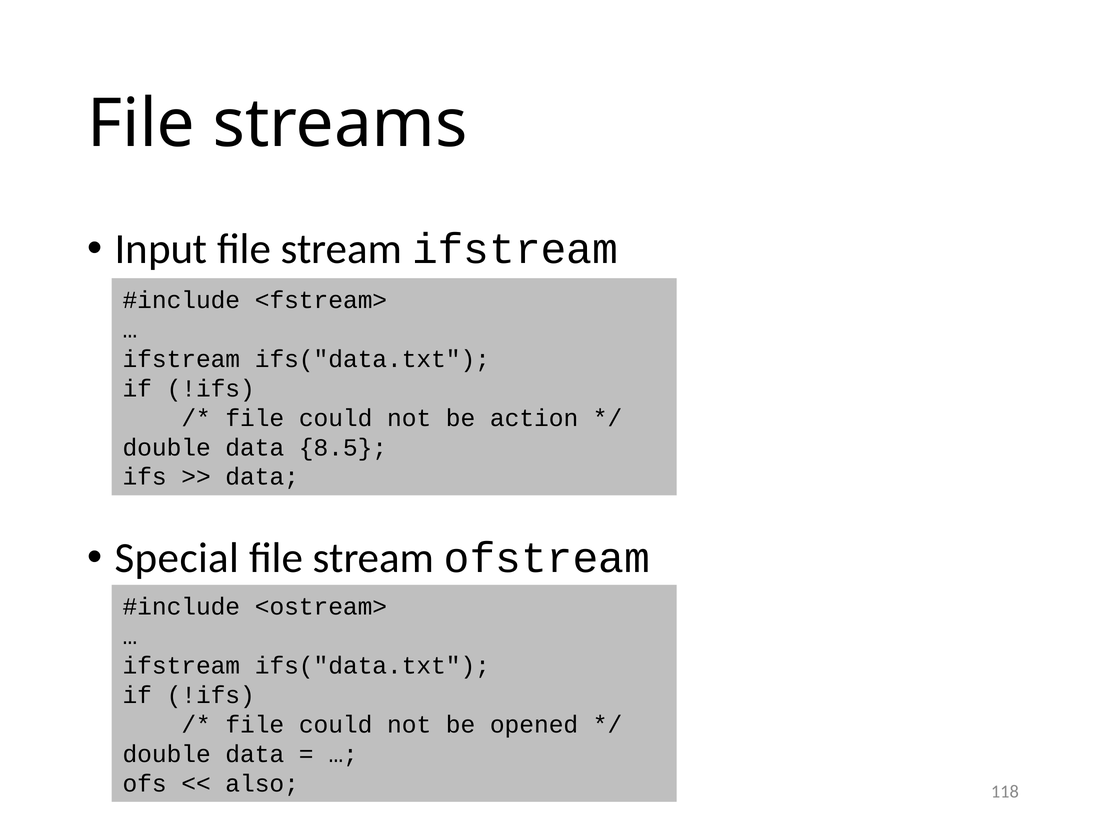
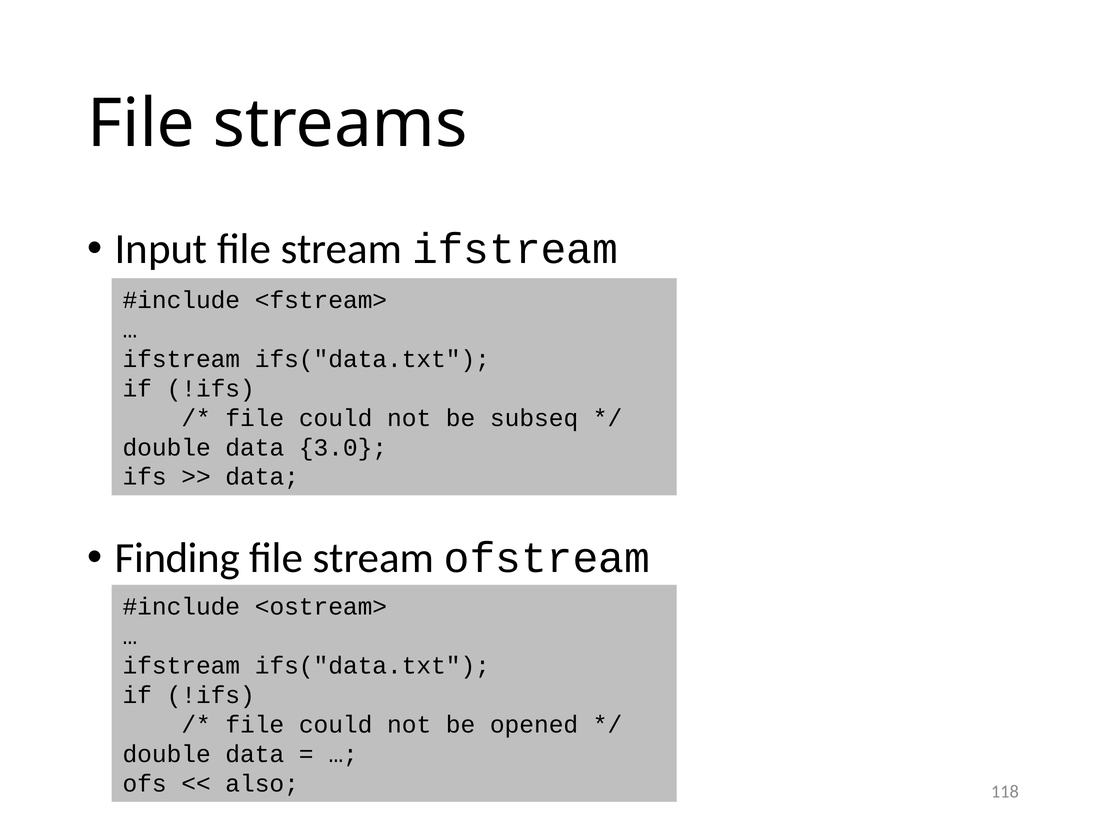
action: action -> subseq (534, 418)
8.5: 8.5 -> 3.0 (343, 448)
Special: Special -> Finding (177, 558)
